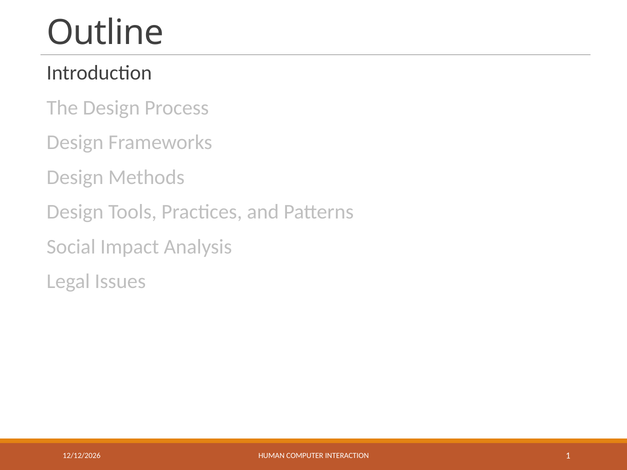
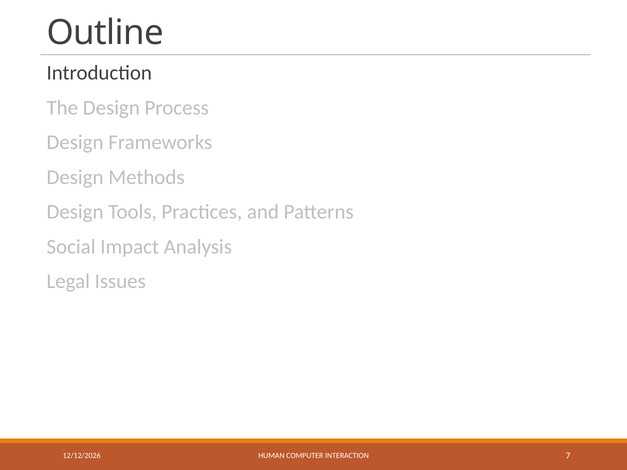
1: 1 -> 7 (568, 456)
